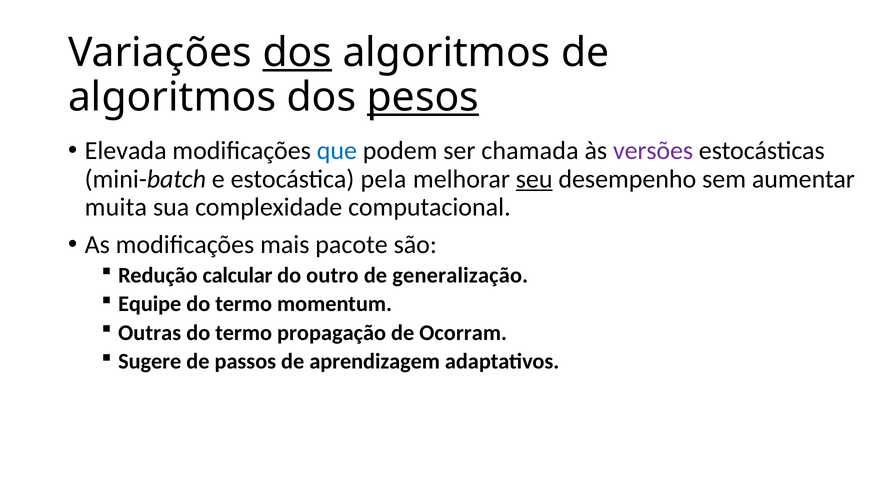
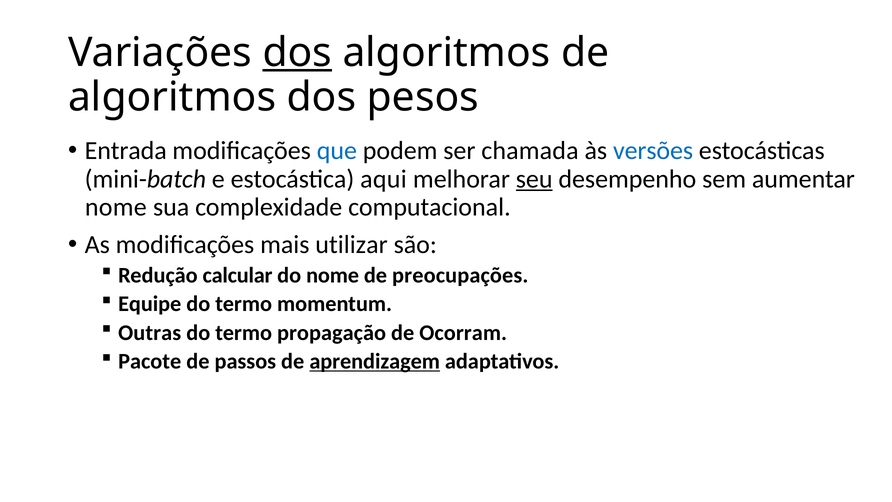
pesos underline: present -> none (423, 97)
Elevada: Elevada -> Entrada (126, 151)
versões colour: purple -> blue (653, 151)
pela: pela -> aqui (383, 179)
muita: muita -> nome (116, 207)
pacote: pacote -> utilizar (352, 244)
do outro: outro -> nome (333, 275)
generalização: generalização -> preocupações (460, 275)
Sugere: Sugere -> Pacote (150, 361)
aprendizagem underline: none -> present (375, 361)
